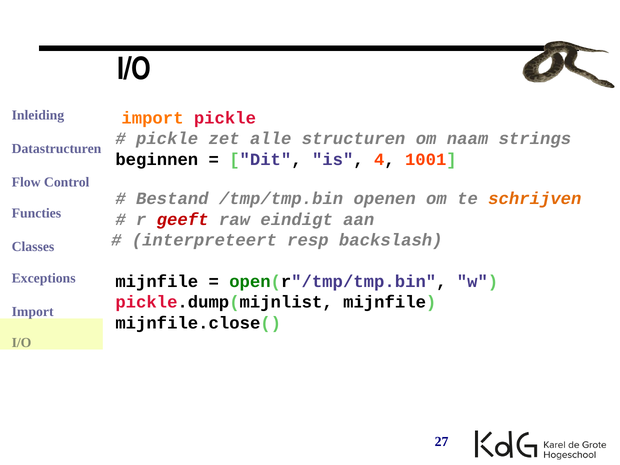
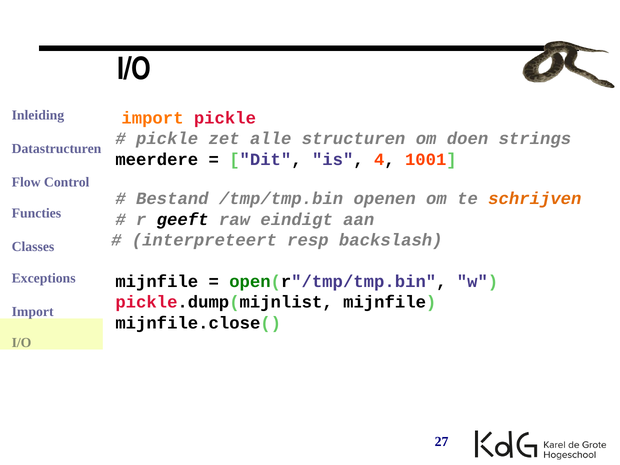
naam: naam -> doen (468, 139)
beginnen: beginnen -> meerdere (157, 159)
geeft colour: red -> black (183, 219)
